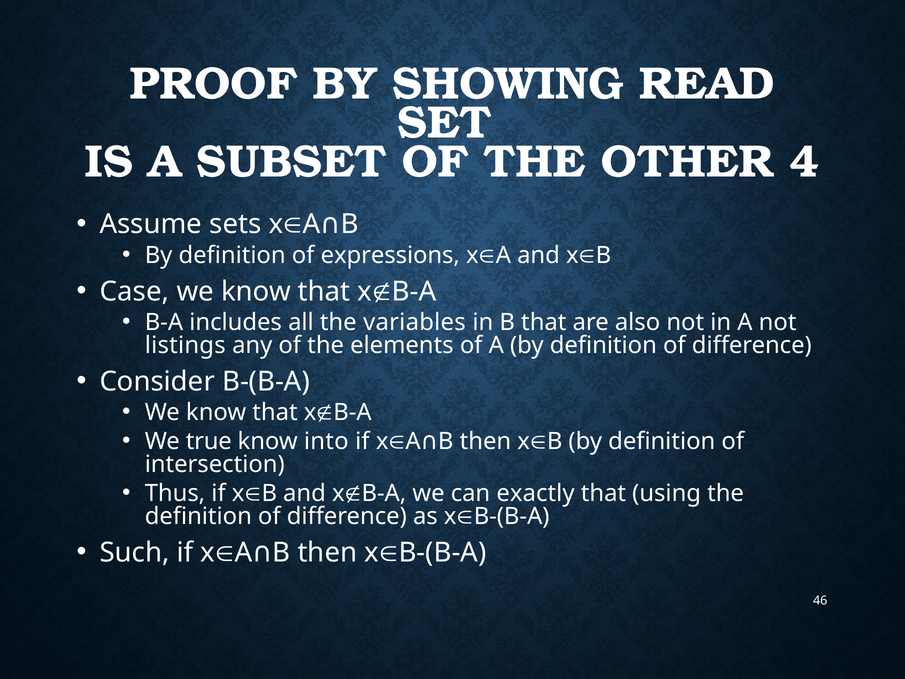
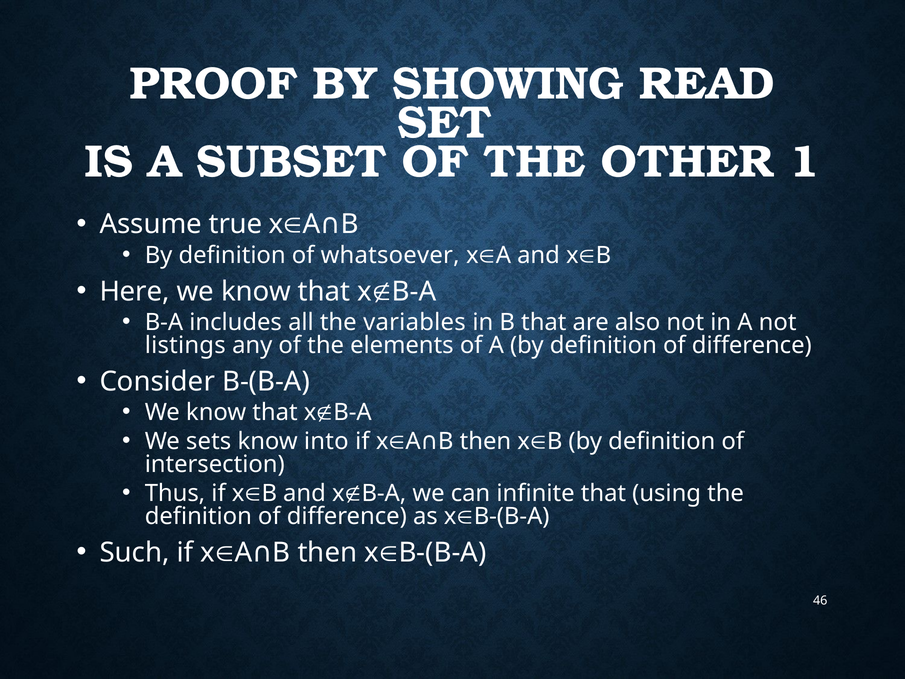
4: 4 -> 1 (804, 162)
sets: sets -> true (236, 224)
expressions: expressions -> whatsoever (390, 255)
Case: Case -> Here (135, 291)
true: true -> sets (209, 441)
exactly: exactly -> infinite (536, 493)
